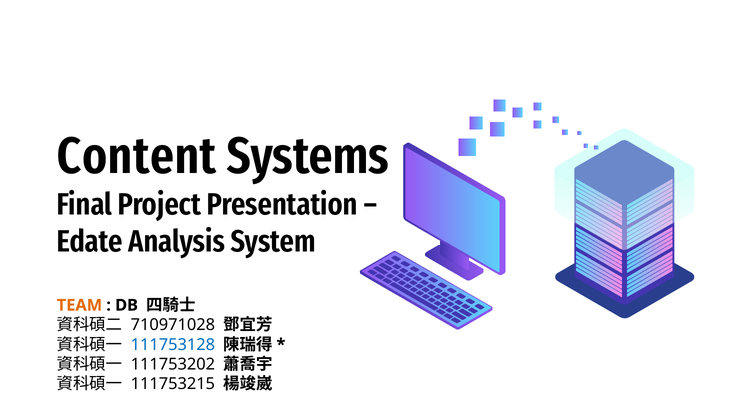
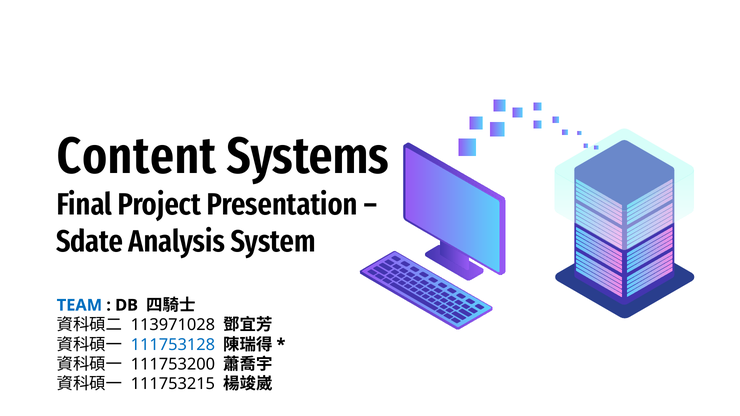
Edate: Edate -> Sdate (90, 242)
TEAM colour: orange -> blue (79, 305)
710971028: 710971028 -> 113971028 (173, 325)
111753202: 111753202 -> 111753200 (173, 365)
